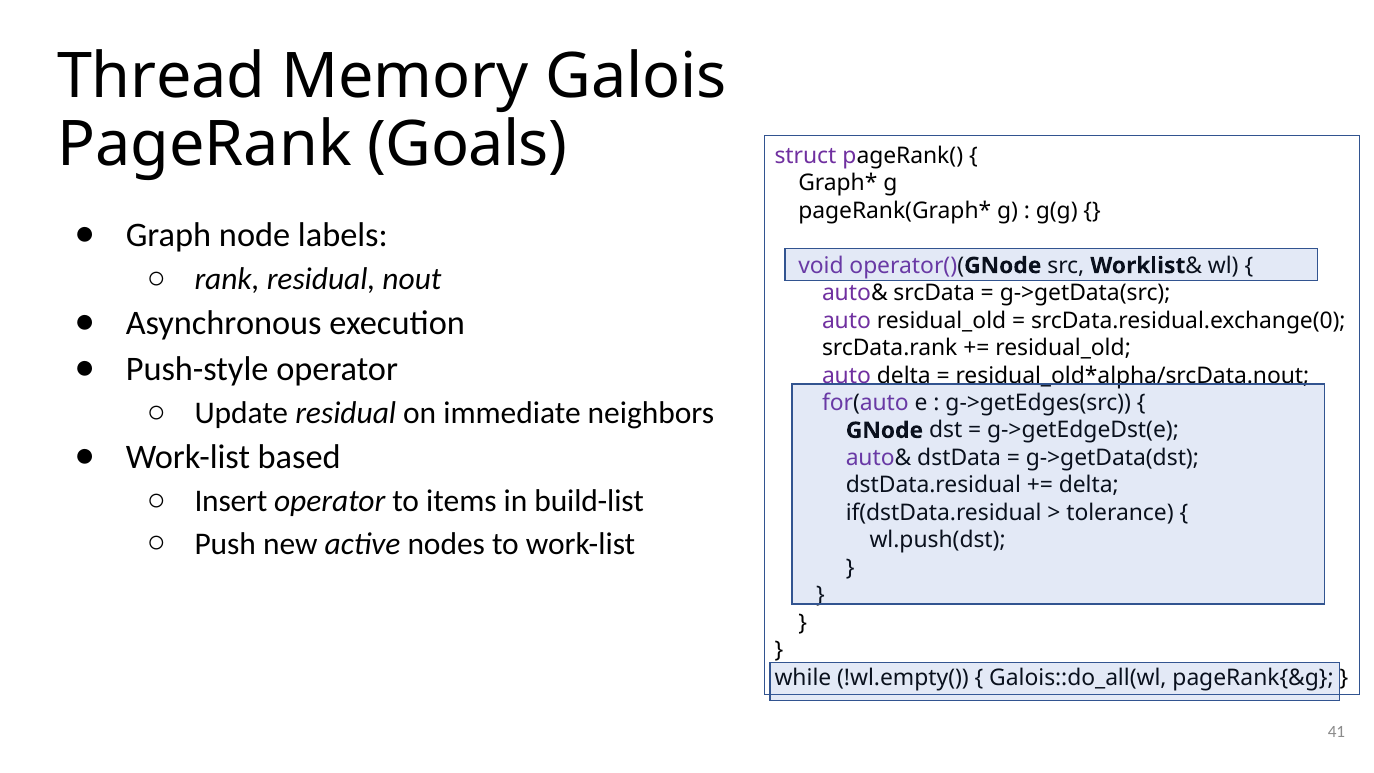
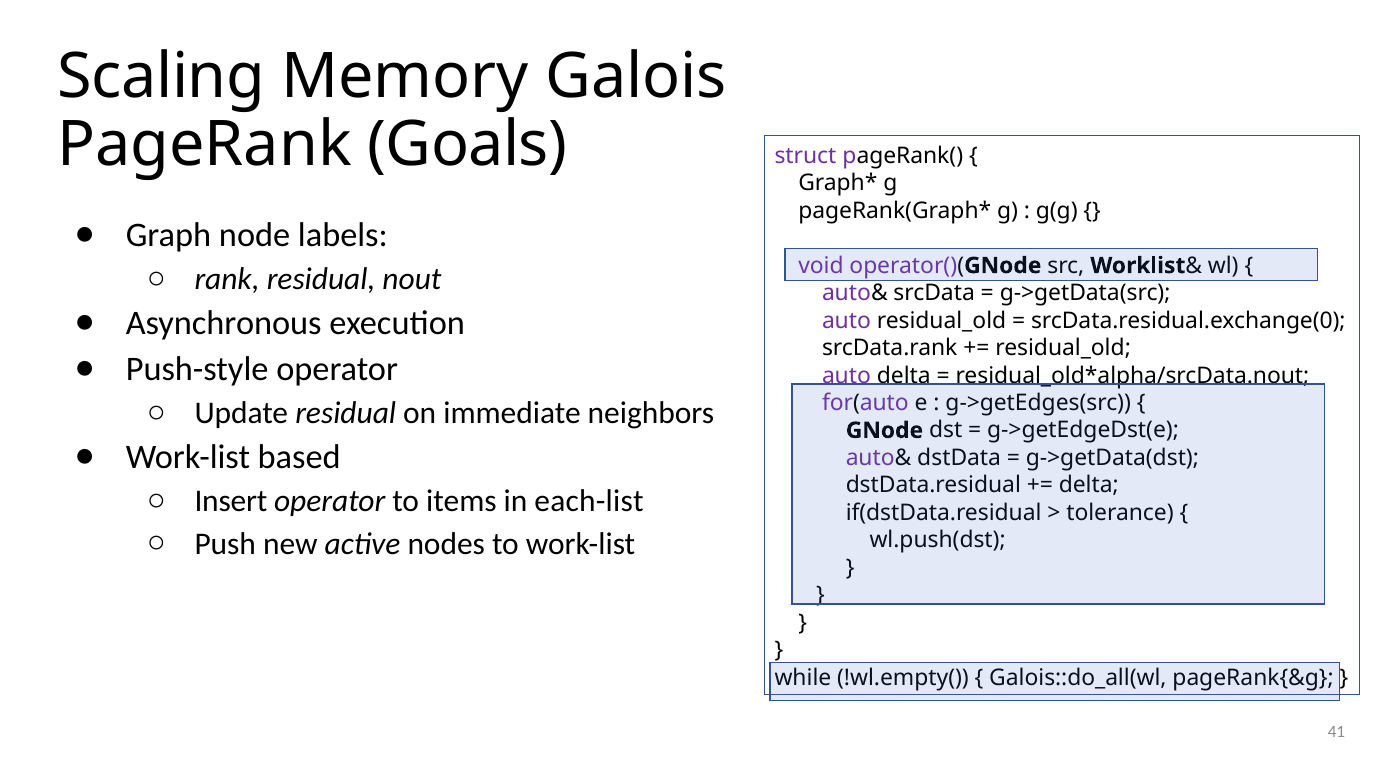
Thread: Thread -> Scaling (161, 77)
build-list: build-list -> each-list (589, 501)
